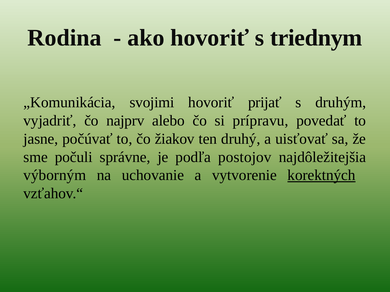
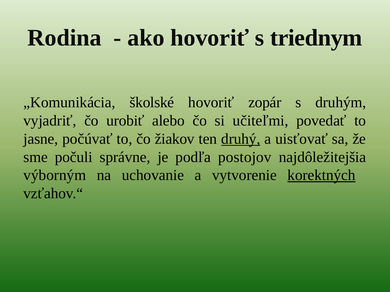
svojimi: svojimi -> školské (152, 103)
prijať: prijať -> zopár (265, 103)
najprv: najprv -> urobiť (125, 121)
prípravu: prípravu -> učiteľmi (261, 121)
druhý underline: none -> present (241, 139)
